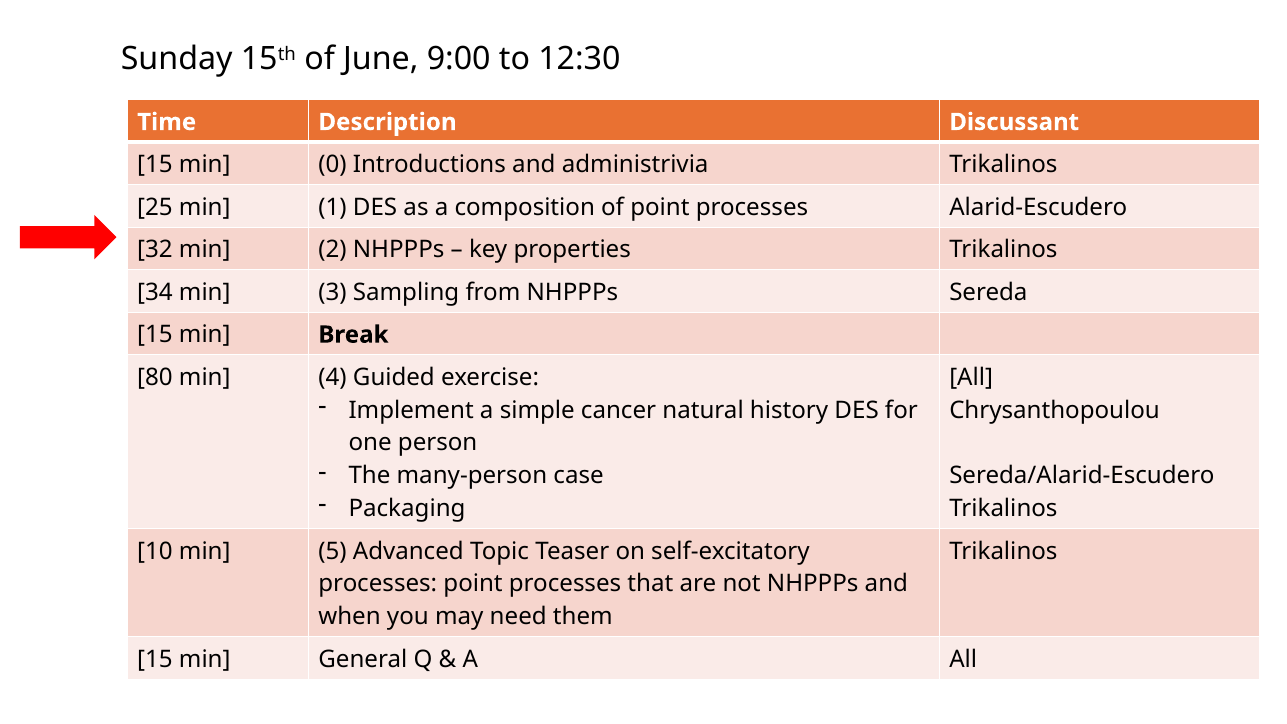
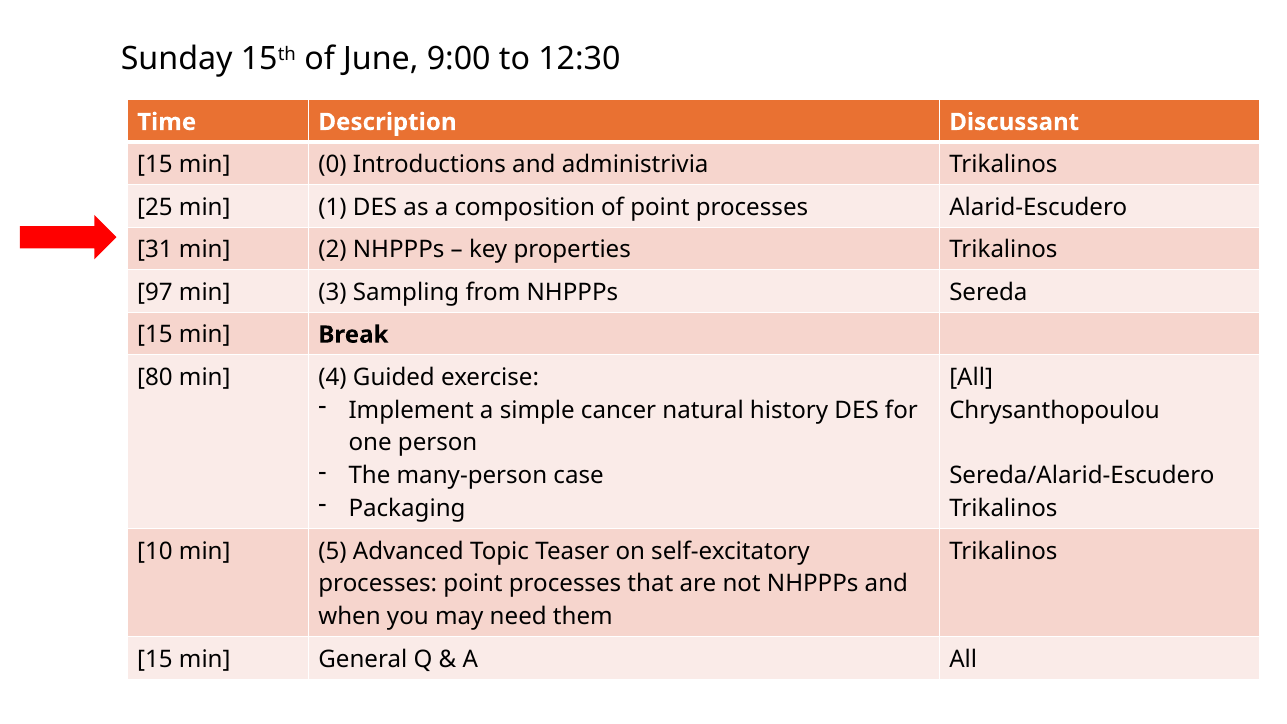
32: 32 -> 31 (155, 250)
34: 34 -> 97 (155, 292)
